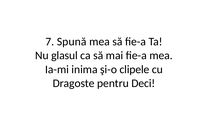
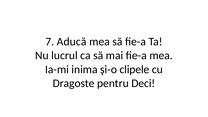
Spună: Spună -> Aducă (72, 42)
glasul: glasul -> lucrul (64, 55)
